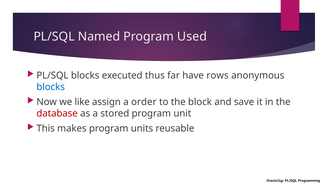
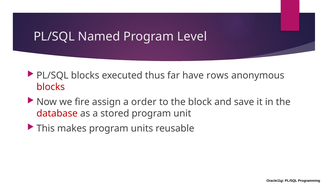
Used: Used -> Level (192, 37)
blocks colour: blue -> red (51, 87)
like: like -> fire (82, 102)
